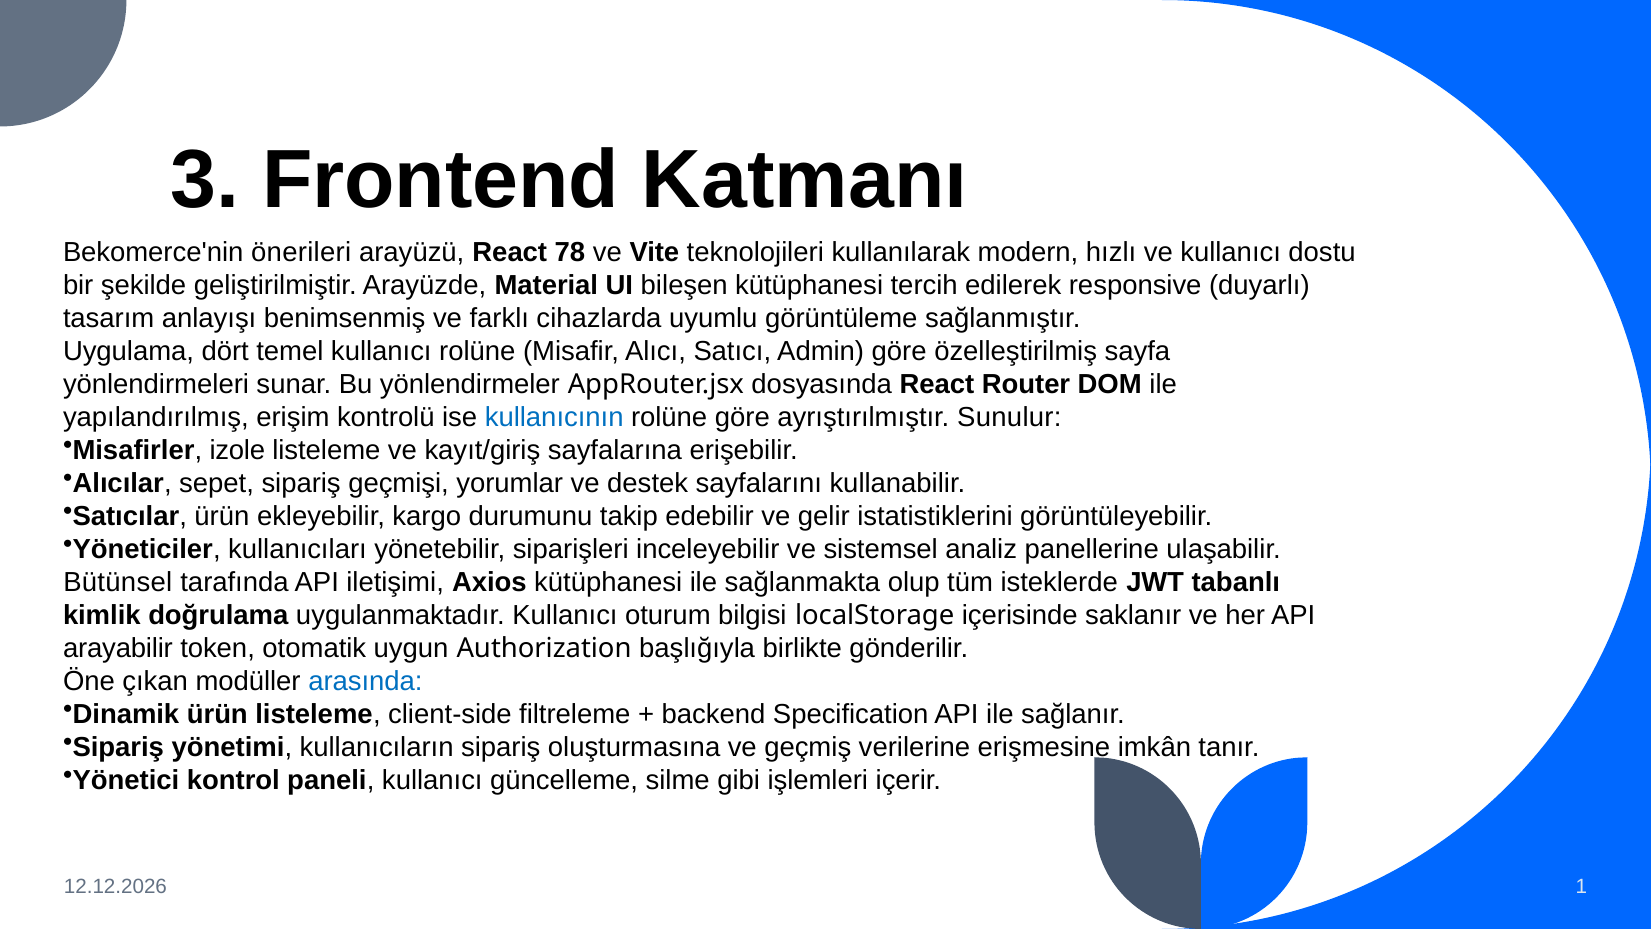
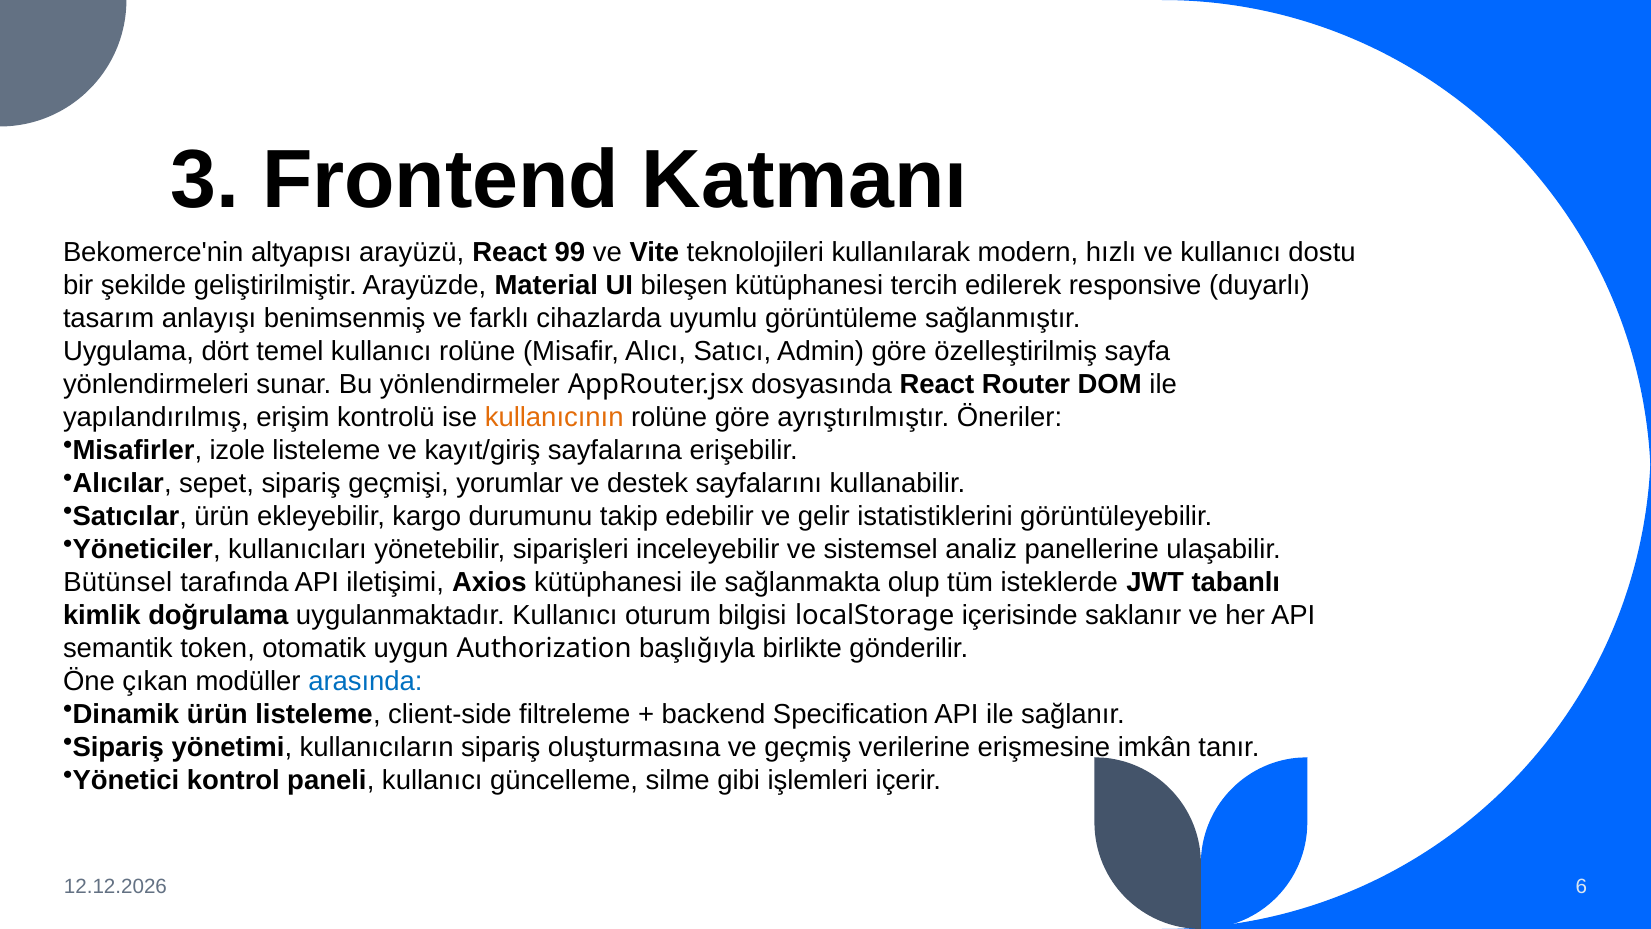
önerileri: önerileri -> altyapısı (301, 252)
78: 78 -> 99 (570, 252)
kullanıcının colour: blue -> orange (554, 417)
Sunulur: Sunulur -> Öneriler (1010, 417)
arayabilir: arayabilir -> semantik (118, 648)
1: 1 -> 6 (1581, 887)
